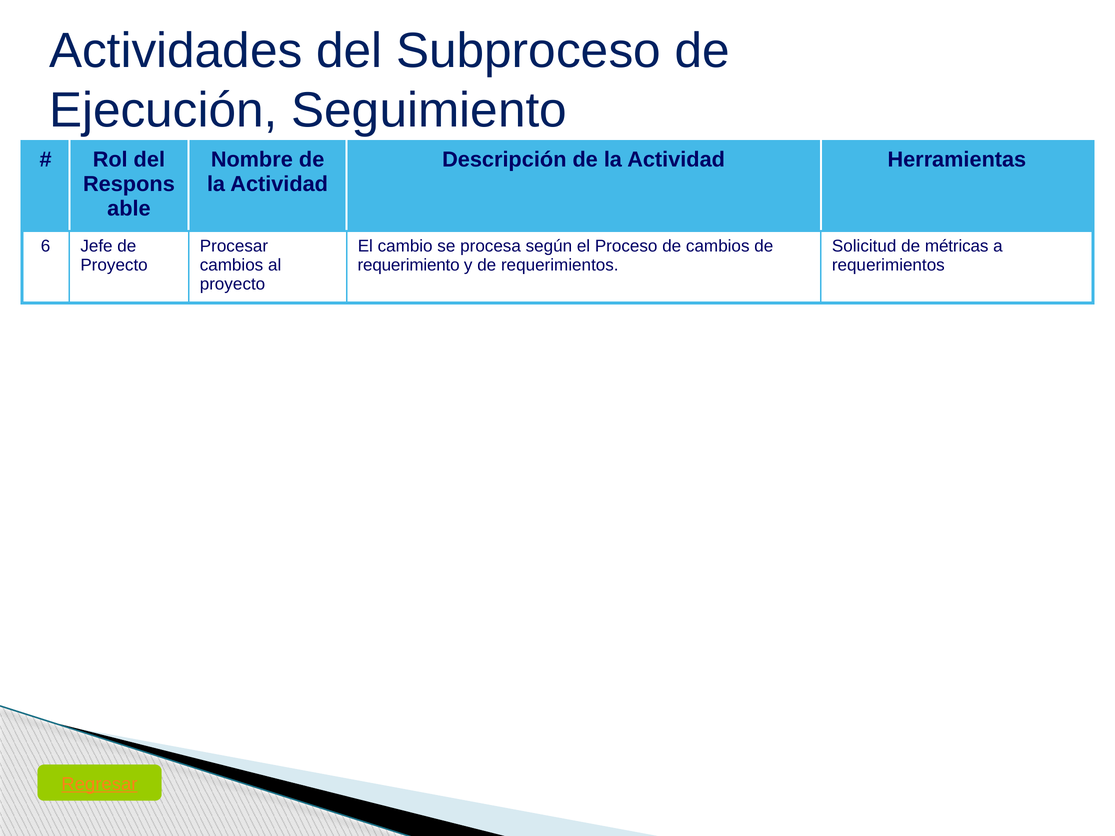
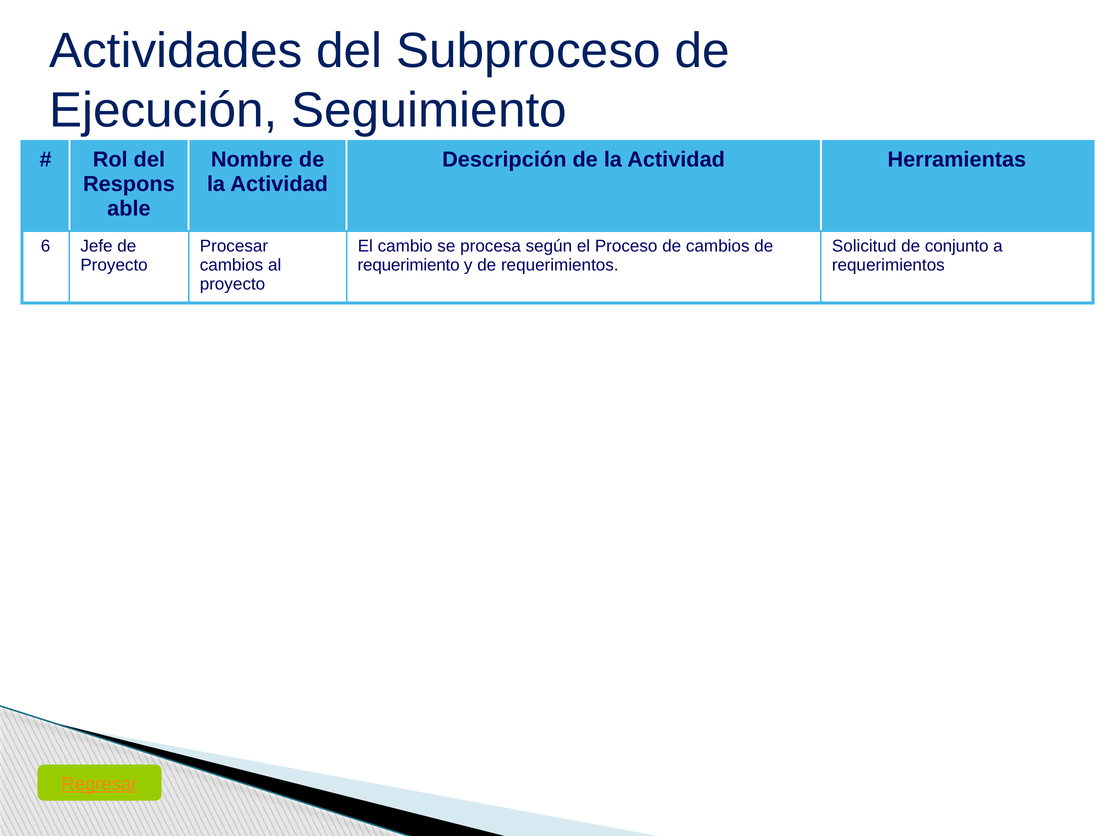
métricas: métricas -> conjunto (957, 246)
